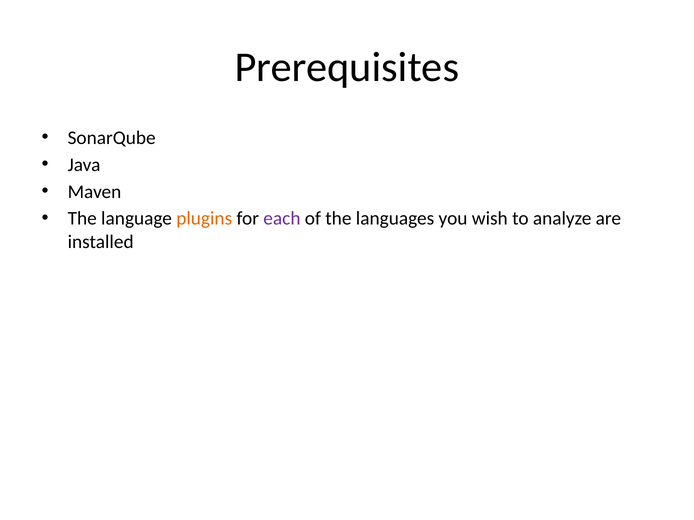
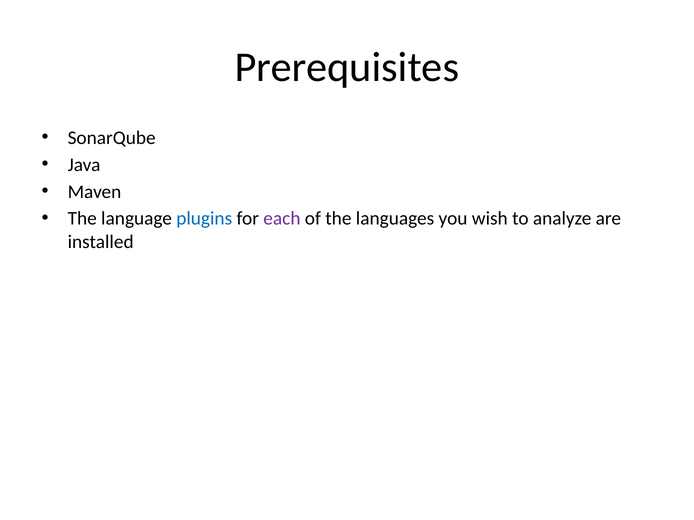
plugins colour: orange -> blue (204, 219)
